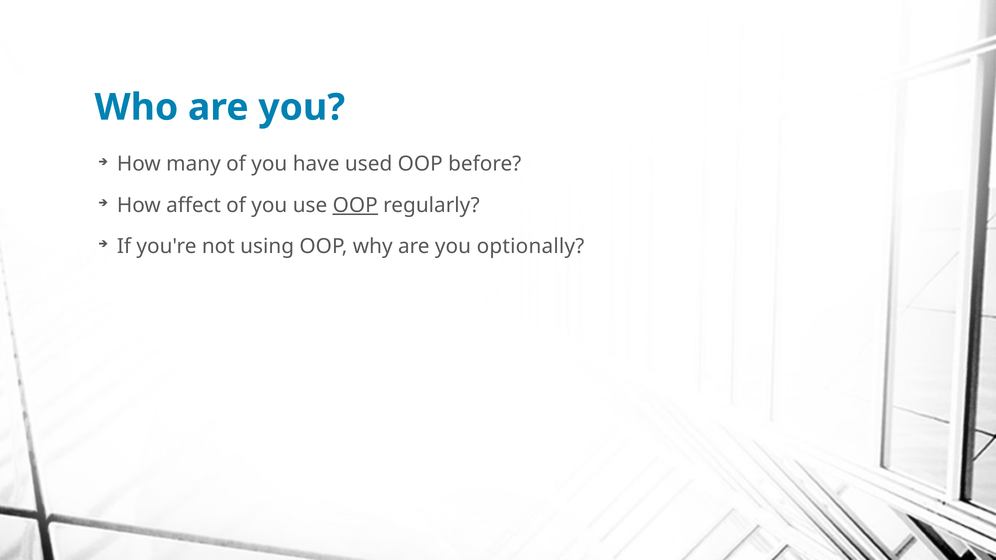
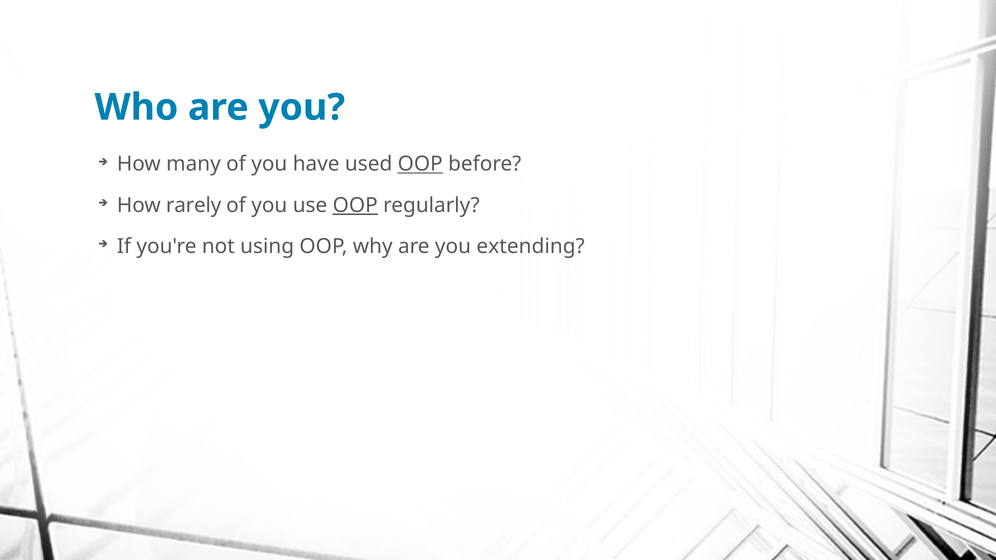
OOP underline: none -> present (420, 164)
affect: affect -> rarely (194, 205)
optionally: optionally -> extending (531, 246)
